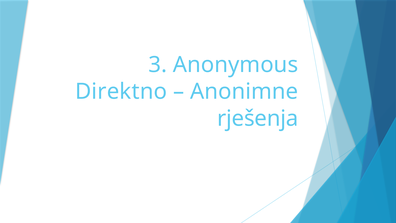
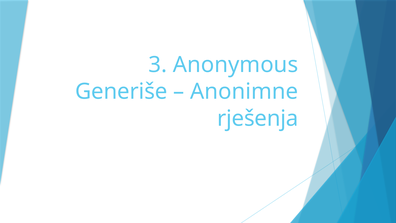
Direktno: Direktno -> Generiše (121, 92)
